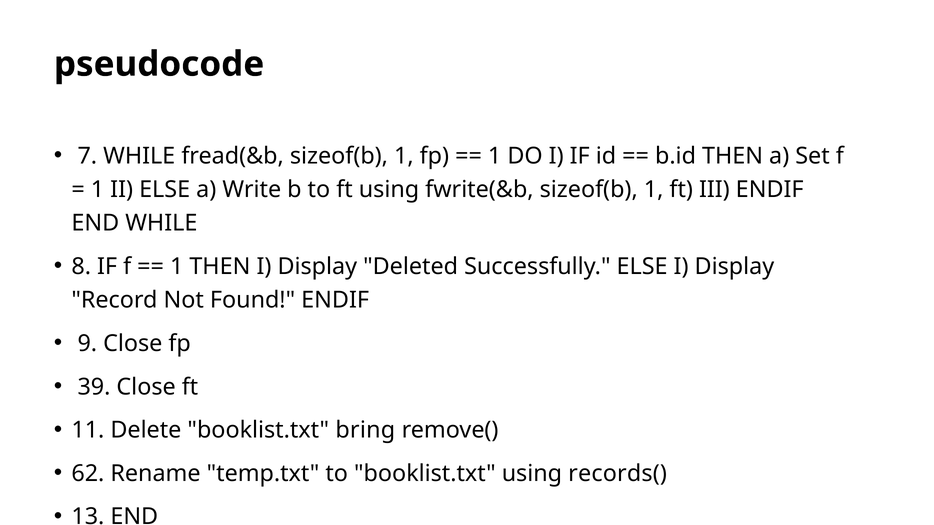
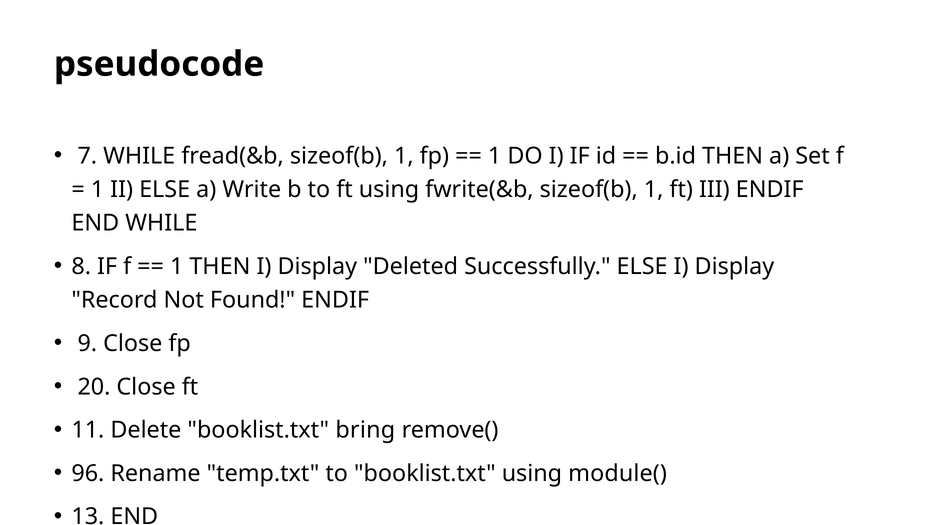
39: 39 -> 20 (94, 387)
62: 62 -> 96 (88, 474)
records(: records( -> module( (618, 474)
